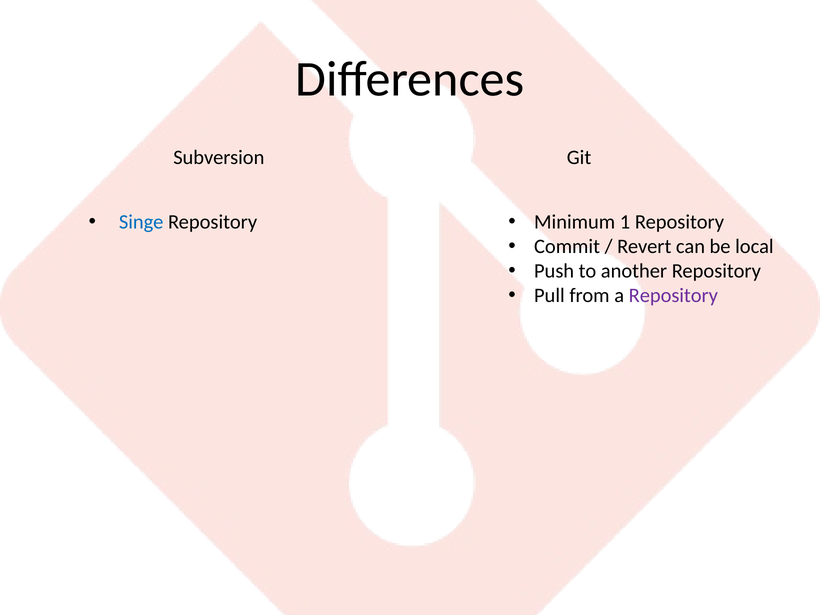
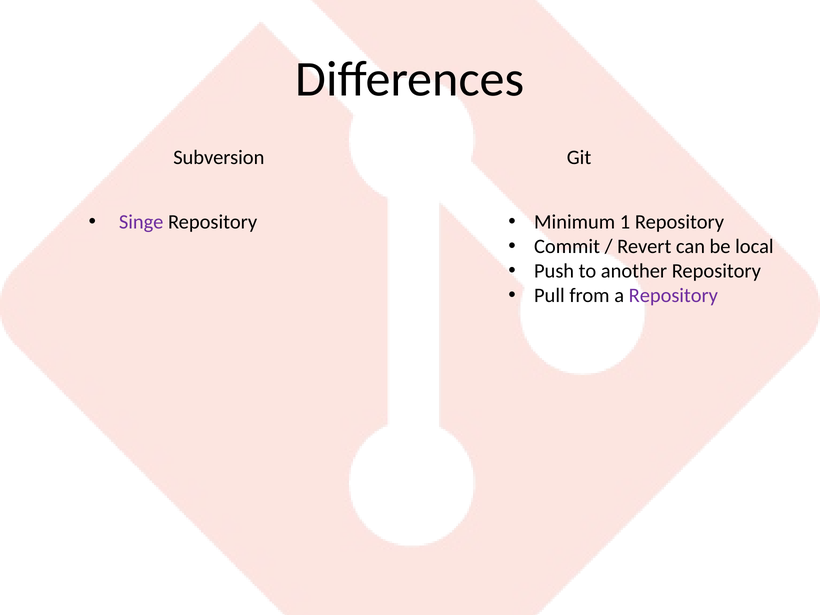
Singe colour: blue -> purple (141, 222)
